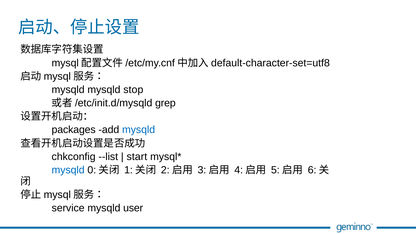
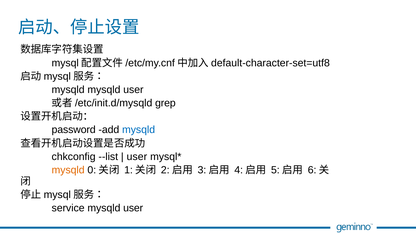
stop: stop -> user (133, 90)
packages: packages -> password (74, 130)
start: start -> user (137, 157)
mysqld colour: blue -> orange (68, 170)
